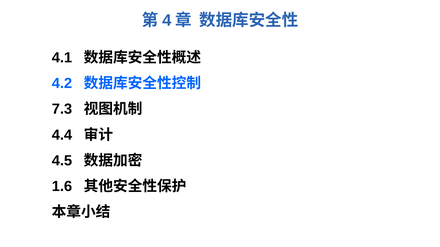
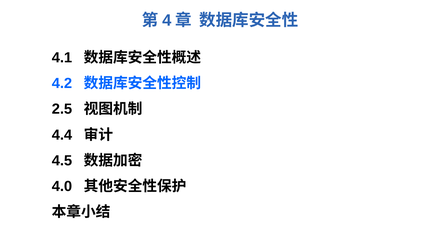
7.3: 7.3 -> 2.5 (62, 109)
1.6: 1.6 -> 4.0 (62, 187)
